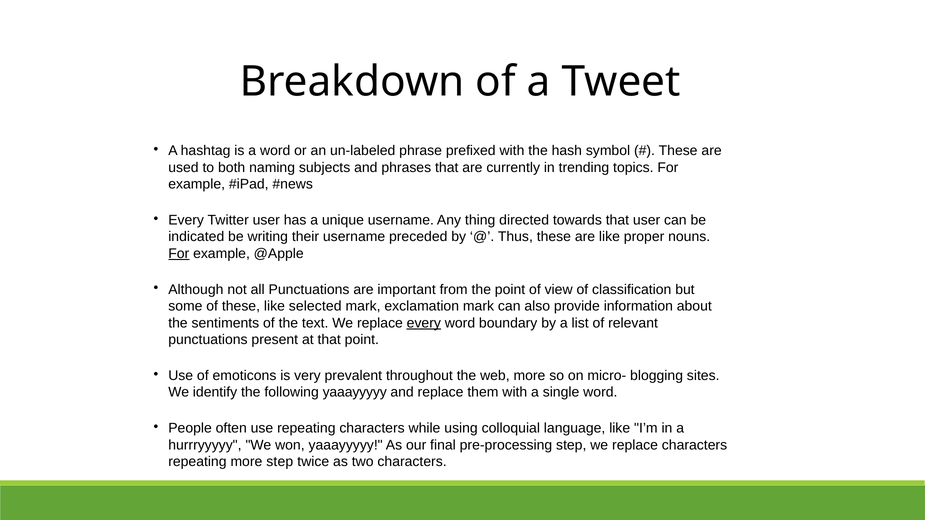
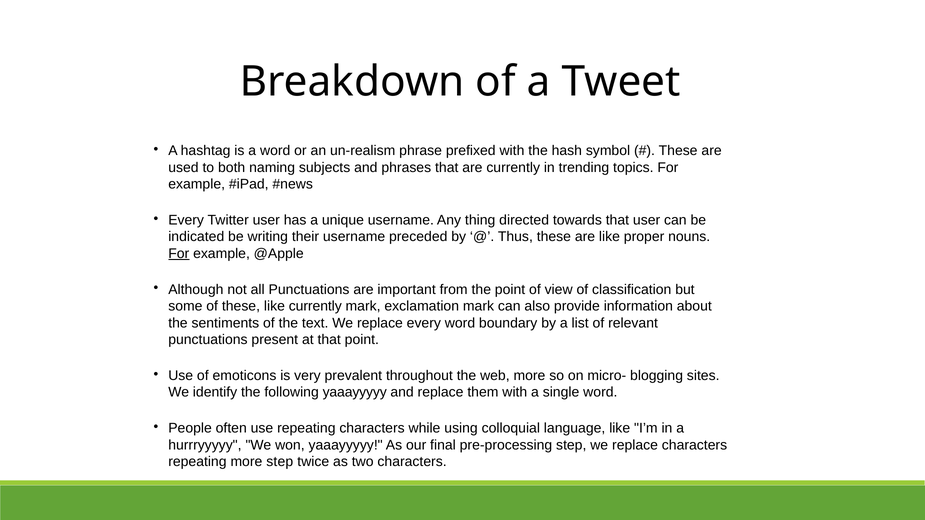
un-labeled: un-labeled -> un-realism (363, 151)
like selected: selected -> currently (315, 306)
every underline: present -> none (424, 323)
